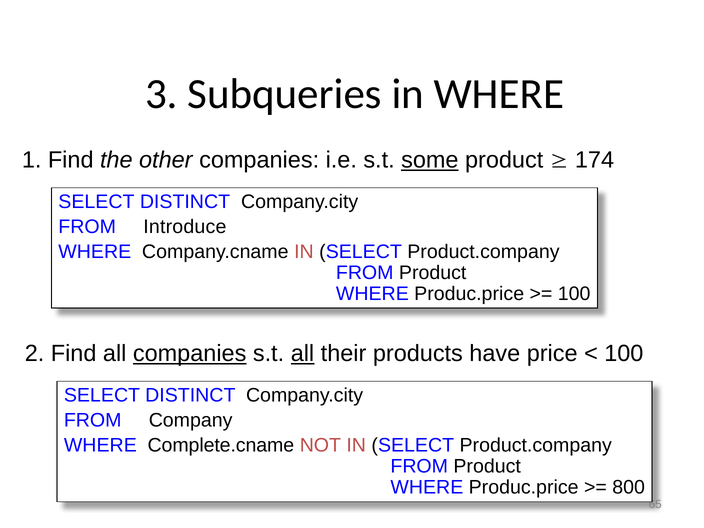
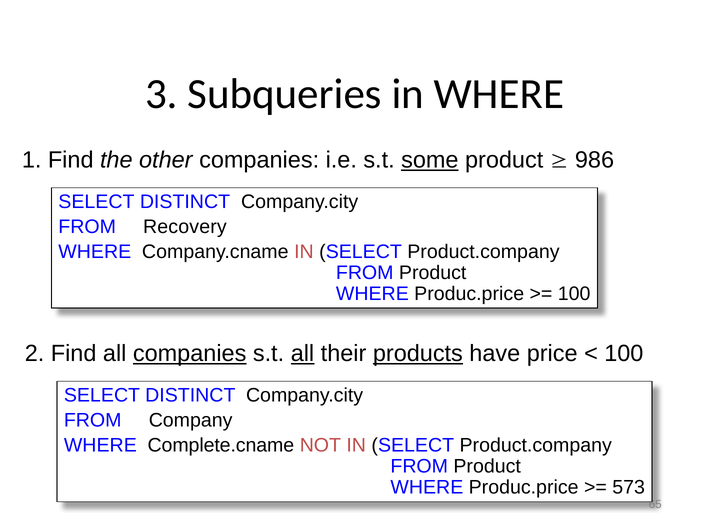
174: 174 -> 986 (594, 160)
Introduce: Introduce -> Recovery (185, 227)
products underline: none -> present (418, 354)
800: 800 -> 573 (629, 488)
